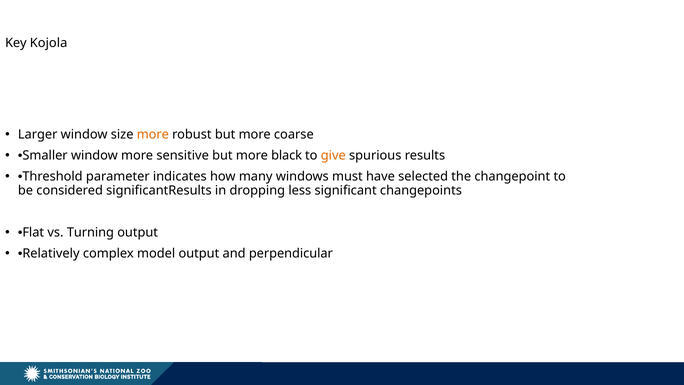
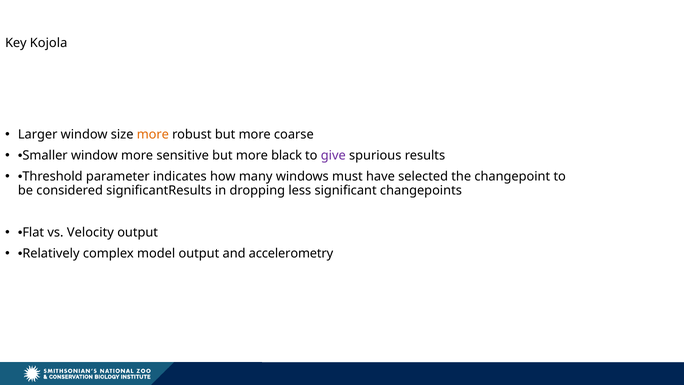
give colour: orange -> purple (333, 155)
Turning: Turning -> Velocity (90, 232)
perpendicular: perpendicular -> accelerometry (291, 253)
